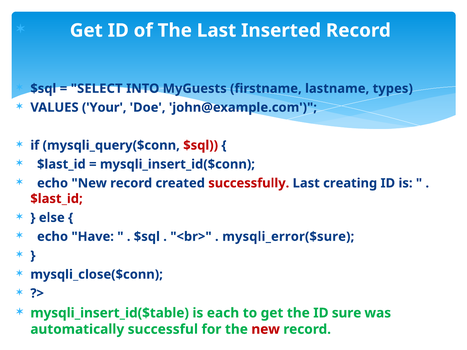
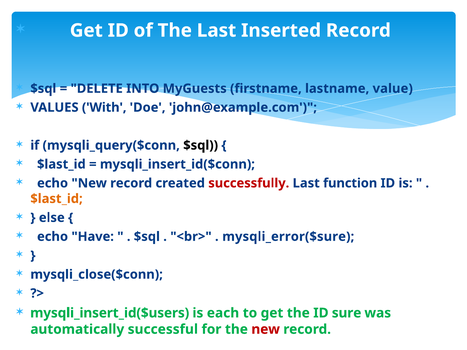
SELECT: SELECT -> DELETE (97, 89)
types: types -> value (393, 89)
Your: Your -> With (104, 108)
$sql colour: red -> black (201, 145)
creating: creating -> function (350, 183)
$last_id colour: red -> orange (57, 199)
mysqli_insert_id($table: mysqli_insert_id($table -> mysqli_insert_id($users (110, 313)
